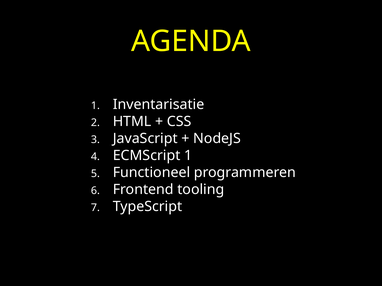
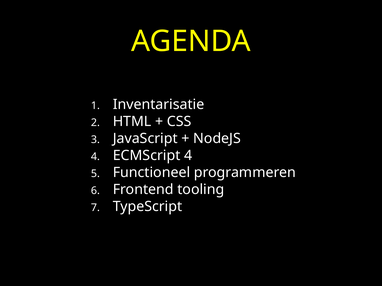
ECMScript 1: 1 -> 4 (188, 156)
